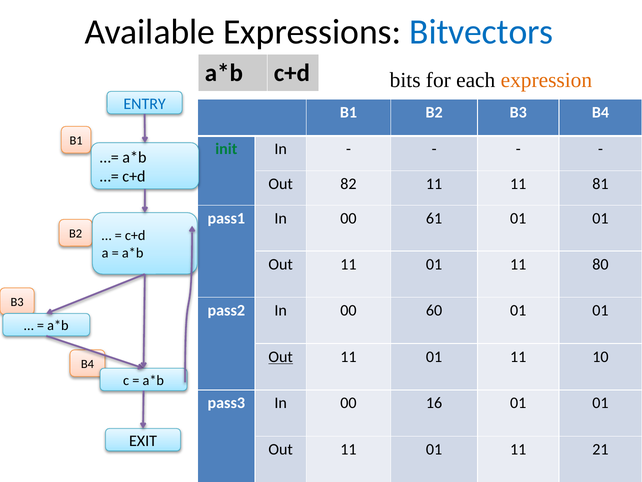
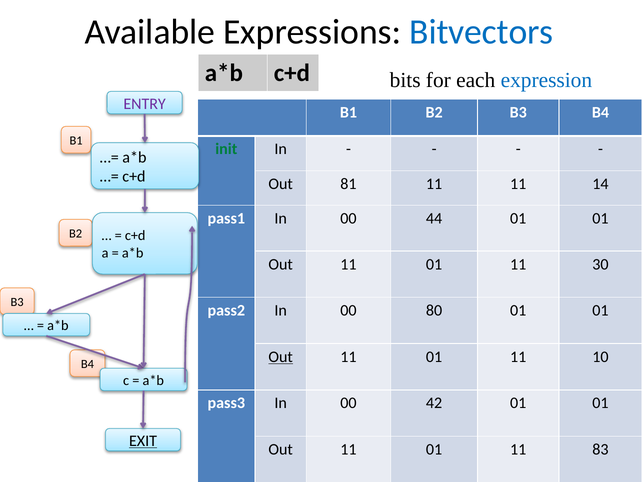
expression colour: orange -> blue (546, 80)
ENTRY colour: blue -> purple (145, 104)
82: 82 -> 81 (348, 184)
81: 81 -> 14 (600, 184)
61: 61 -> 44 (434, 218)
80: 80 -> 30 (600, 264)
60: 60 -> 80 (434, 310)
16: 16 -> 42 (434, 403)
EXIT underline: none -> present (143, 440)
21: 21 -> 83 (600, 449)
